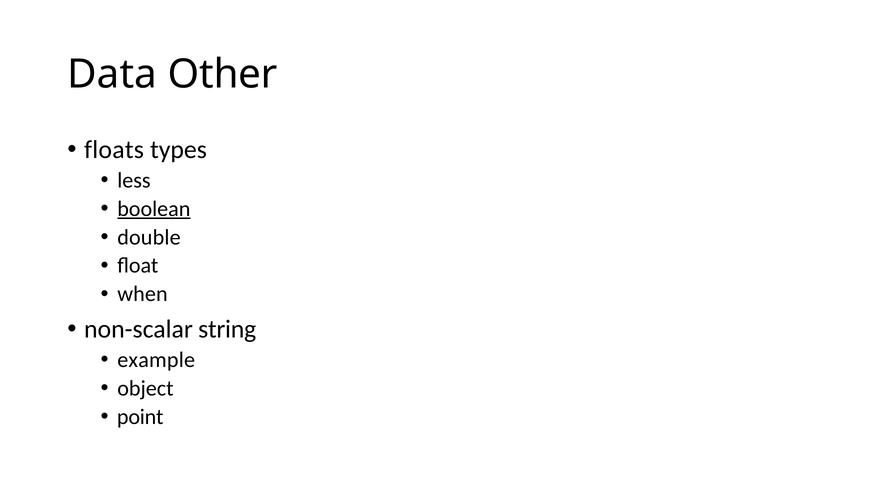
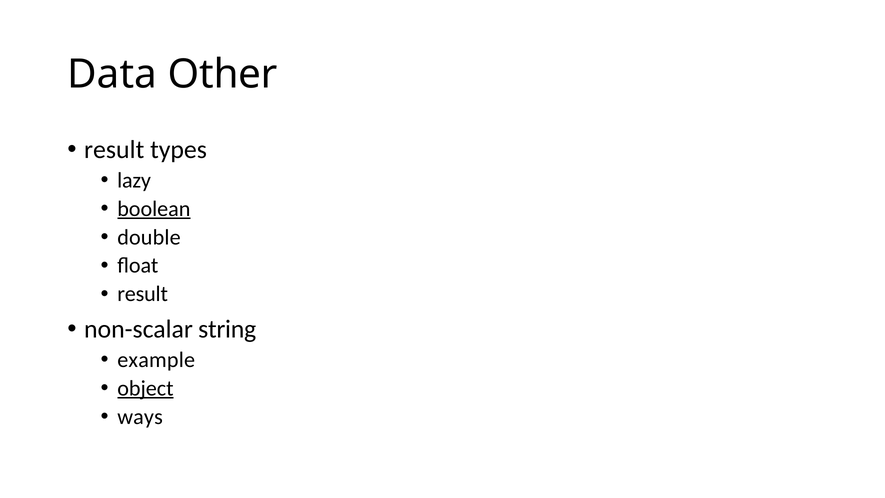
floats: floats -> result (114, 150)
less: less -> lazy (134, 180)
when: when -> result (143, 294)
object underline: none -> present (145, 388)
point: point -> ways (140, 417)
